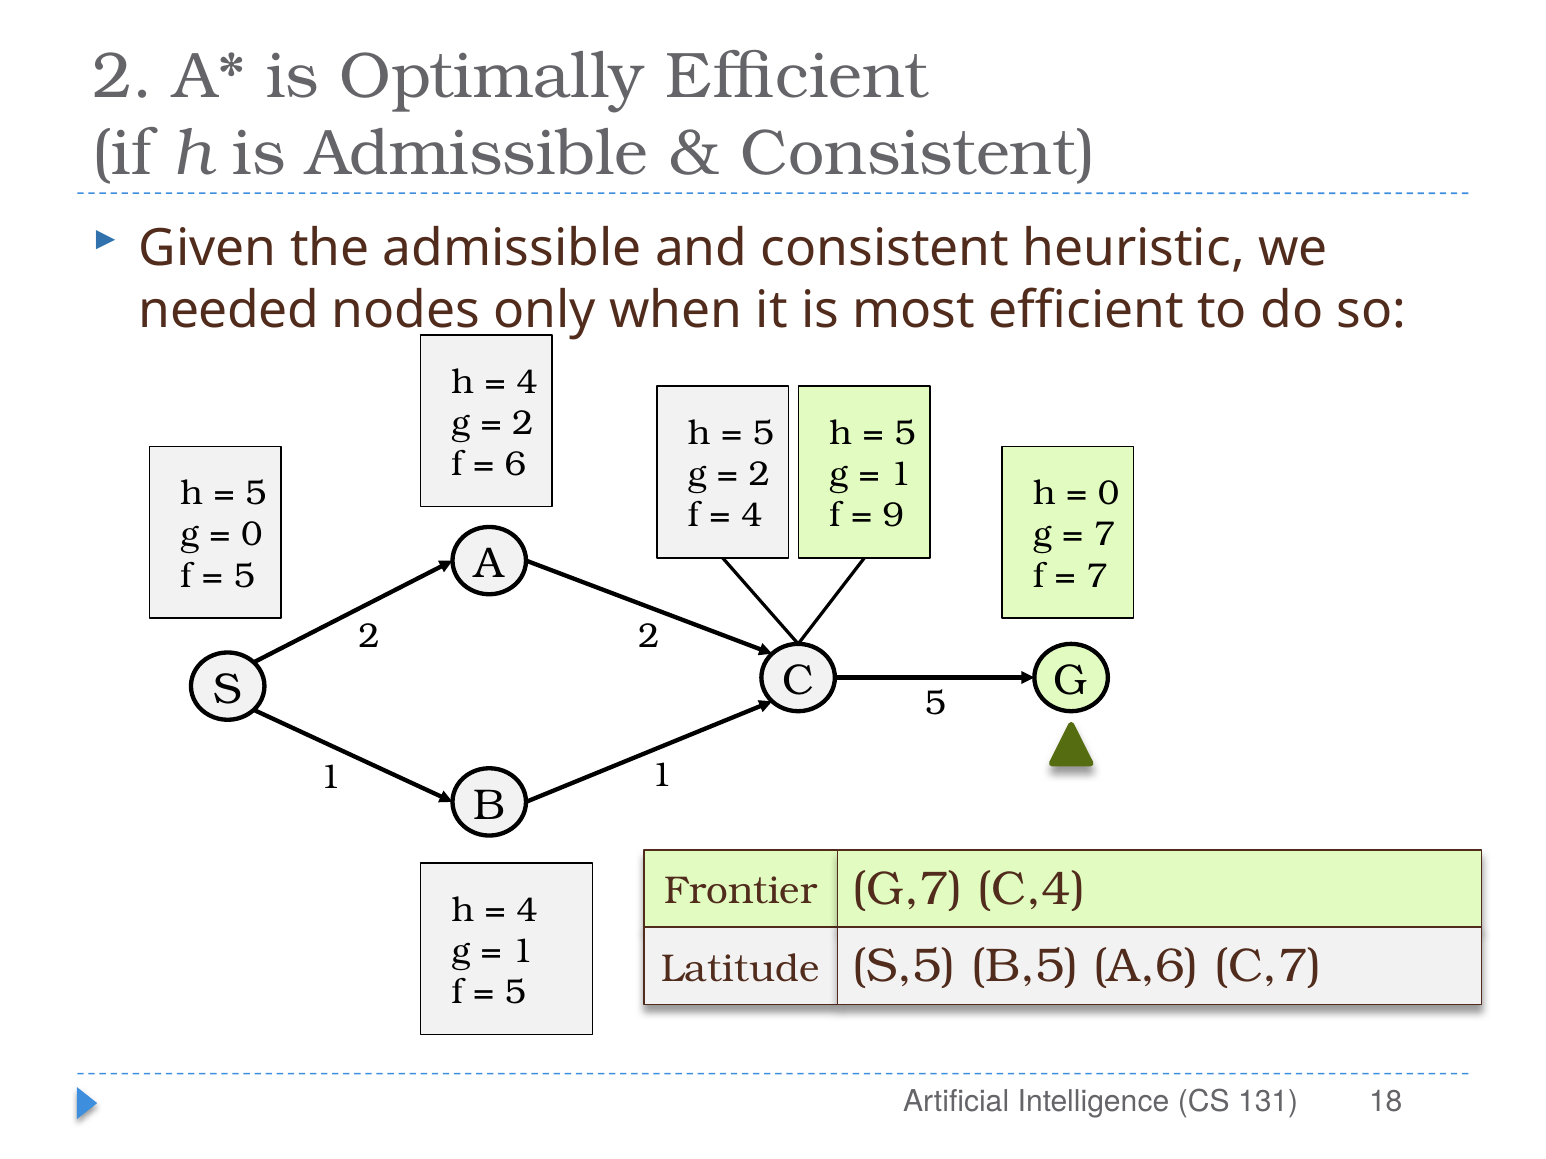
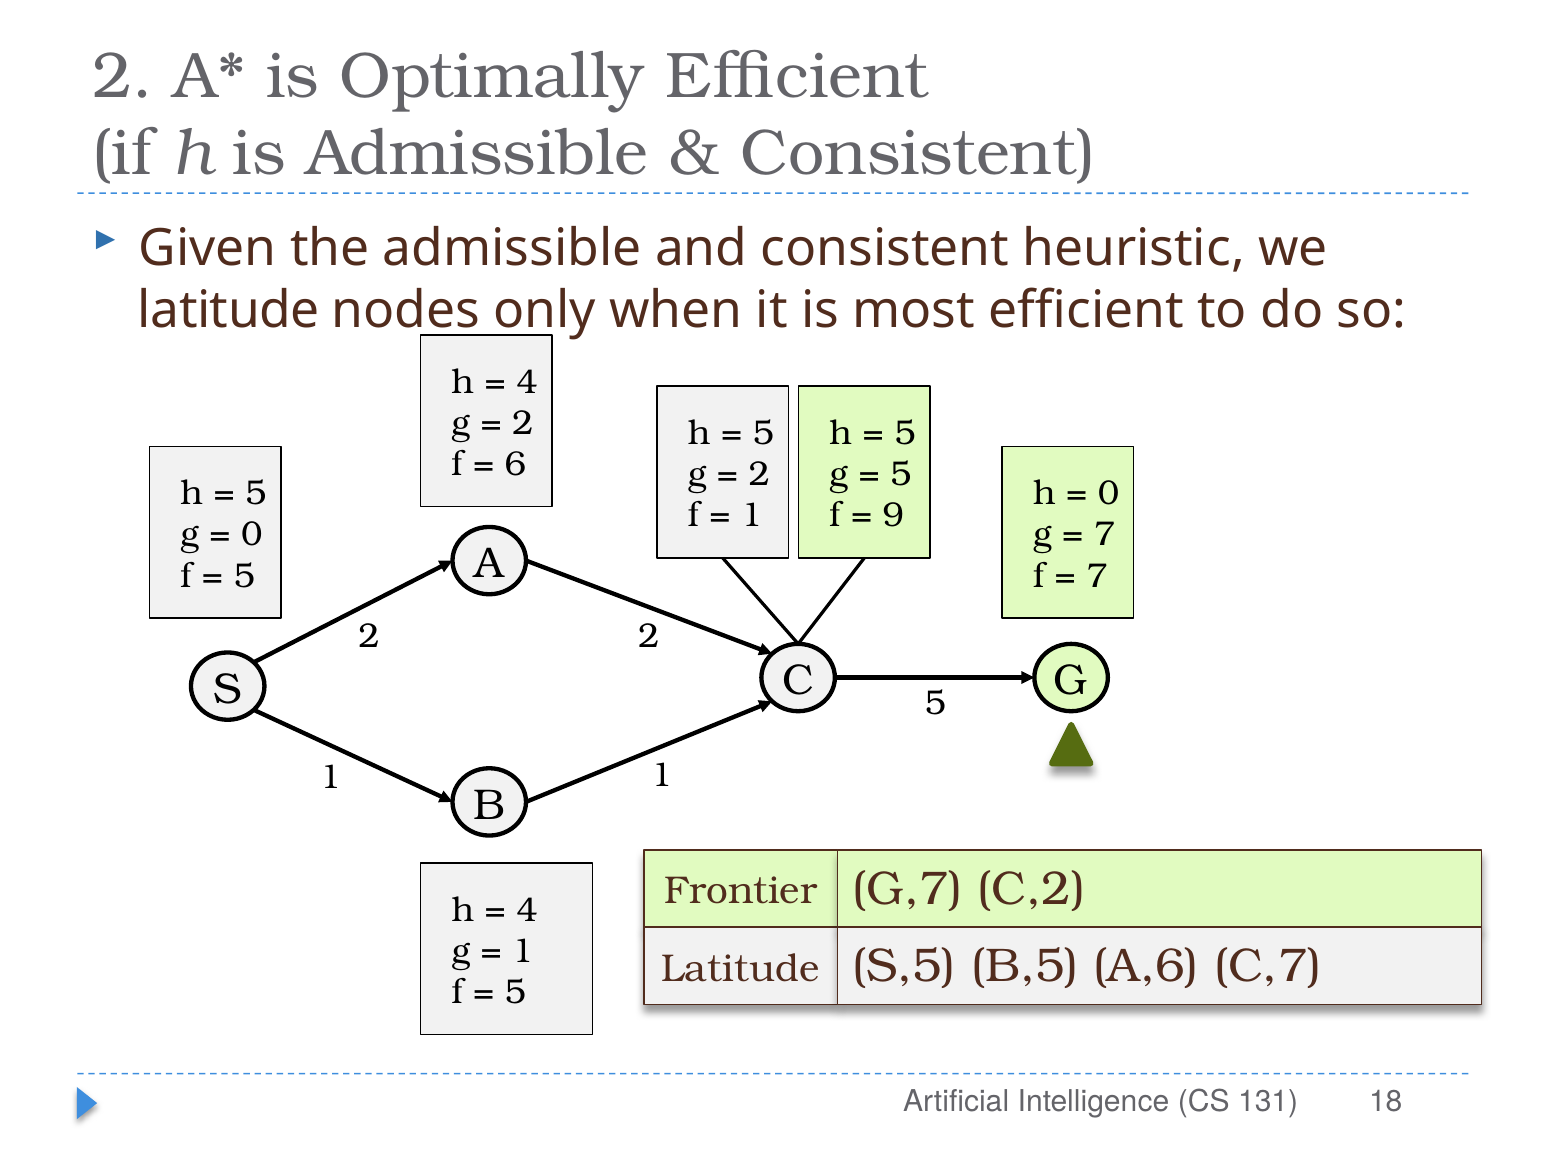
needed: needed -> latitude (229, 310)
1: 1 -> 5 (901, 475)
4: 4 -> 1 (752, 516)
C,4: C,4 -> C,2 (1031, 889)
